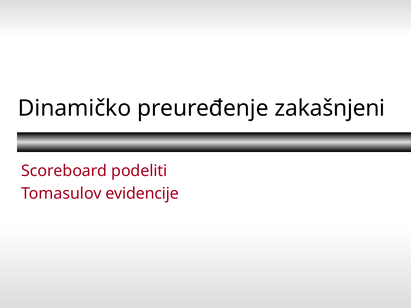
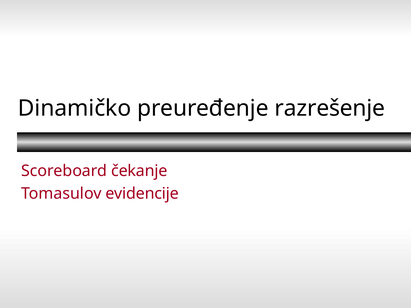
zakašnjeni: zakašnjeni -> razrešenje (330, 108)
podeliti: podeliti -> čekanje (139, 171)
